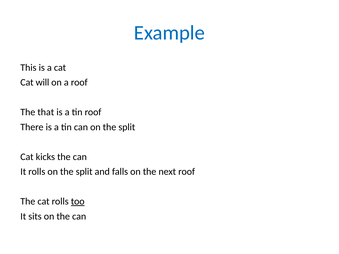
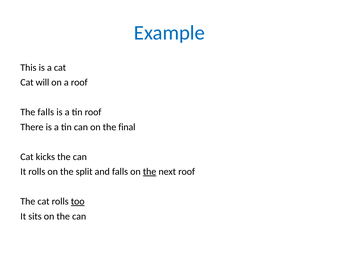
The that: that -> falls (46, 112)
can on the split: split -> final (127, 127)
the underline: none -> present (150, 172)
